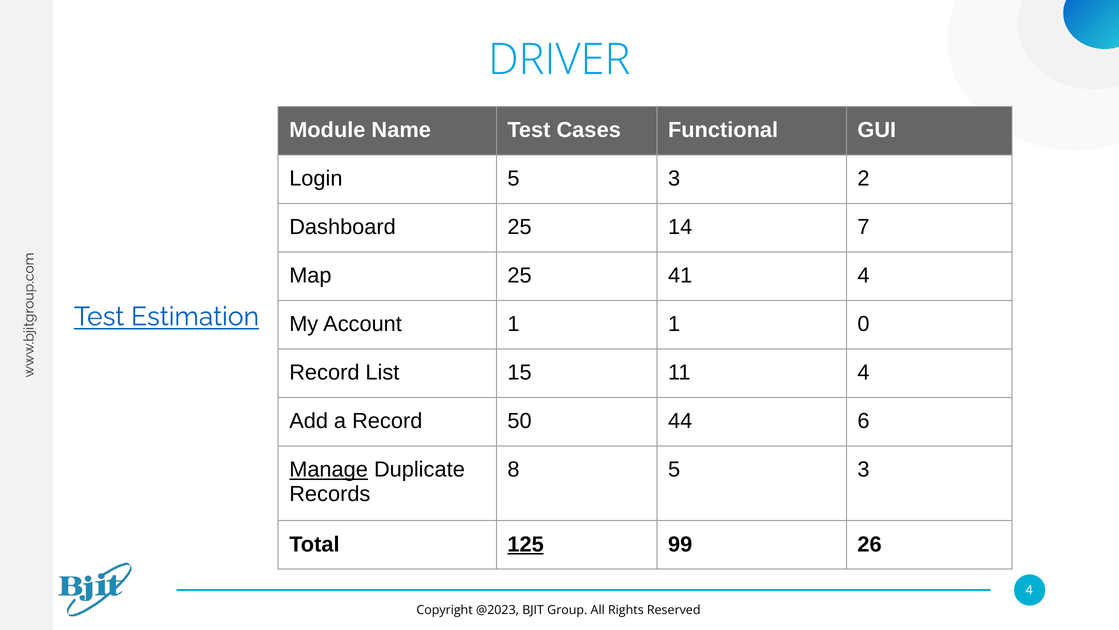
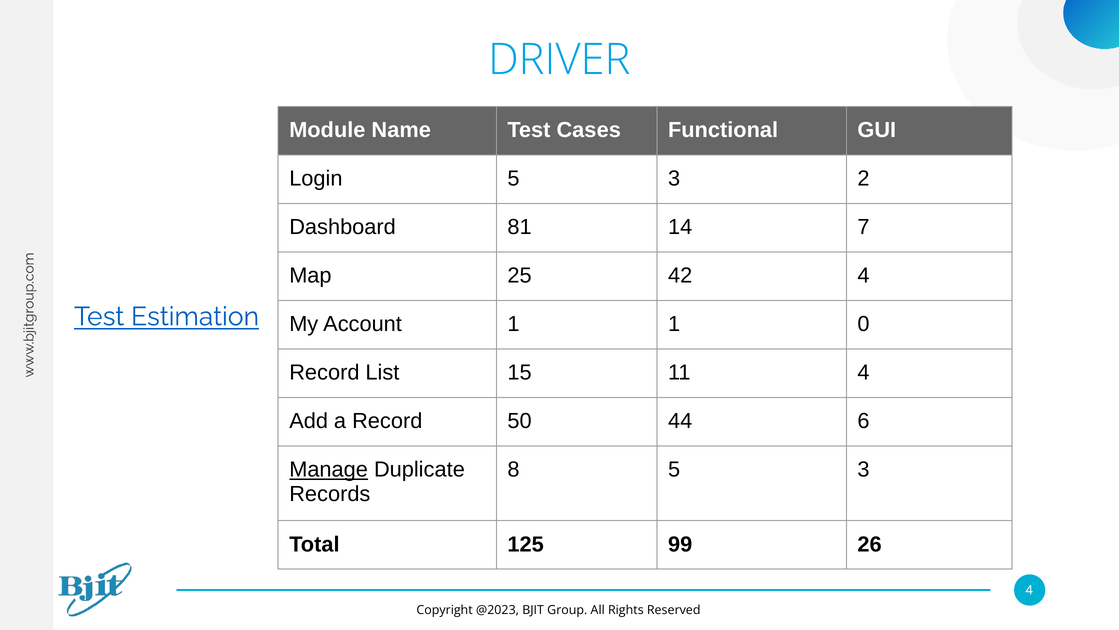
Dashboard 25: 25 -> 81 (520, 227)
41: 41 -> 42 (680, 276)
125 underline: present -> none (526, 544)
